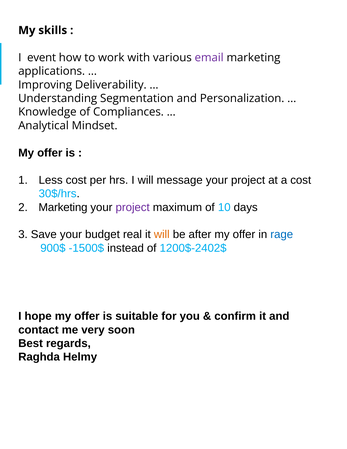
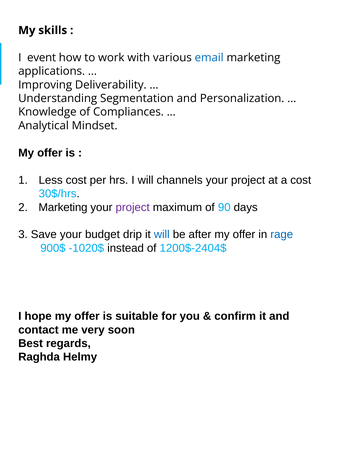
email colour: purple -> blue (209, 58)
message: message -> channels (180, 180)
10: 10 -> 90 (224, 207)
real: real -> drip (132, 235)
will colour: orange -> blue (162, 235)
-1500$: -1500$ -> -1020$ (86, 248)
1200$-2402$: 1200$-2402$ -> 1200$-2404$ (193, 248)
